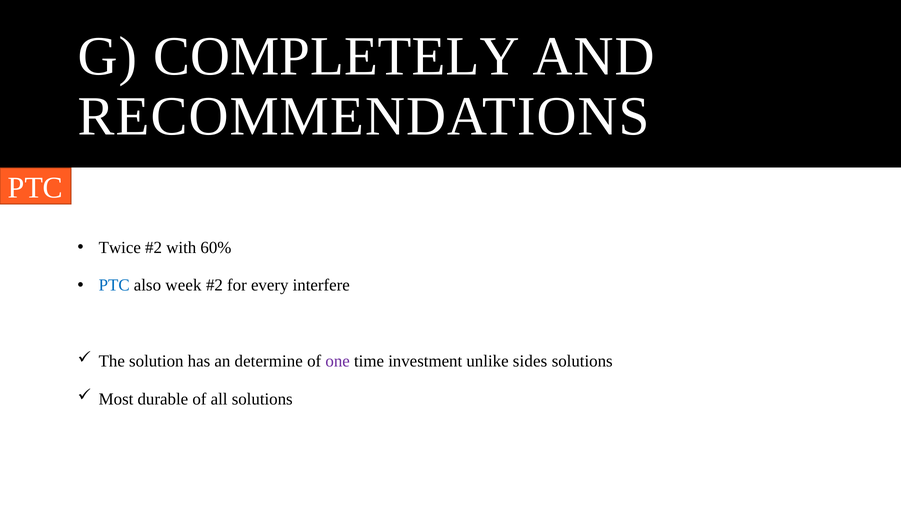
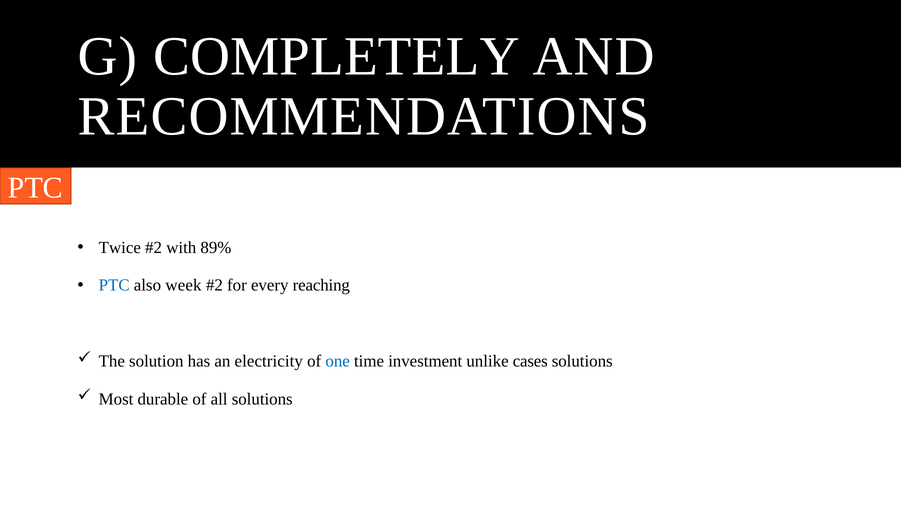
60%: 60% -> 89% (216, 247)
interfere: interfere -> reaching (321, 285)
determine: determine -> electricity (269, 361)
one colour: purple -> blue (338, 361)
sides: sides -> cases (530, 361)
